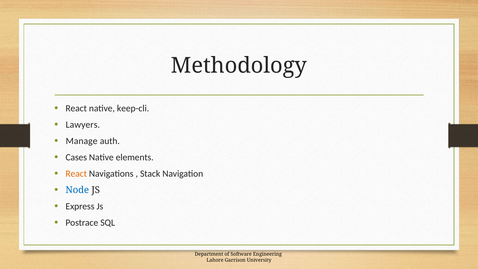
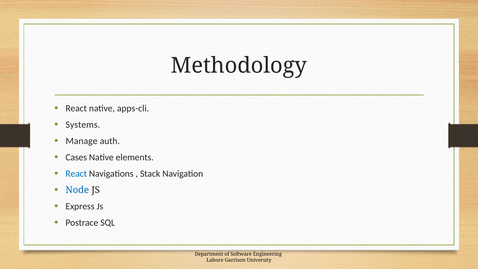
keep-cli: keep-cli -> apps-cli (133, 108)
Lawyers: Lawyers -> Systems (83, 125)
React colour: orange -> blue (76, 174)
